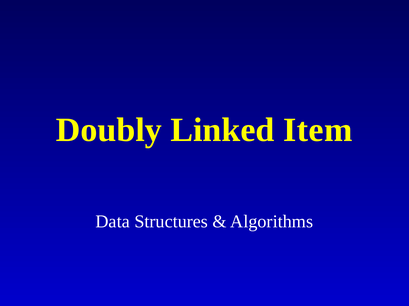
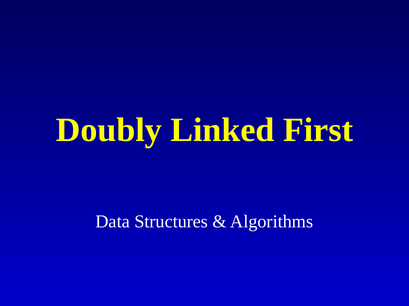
Item: Item -> First (318, 130)
